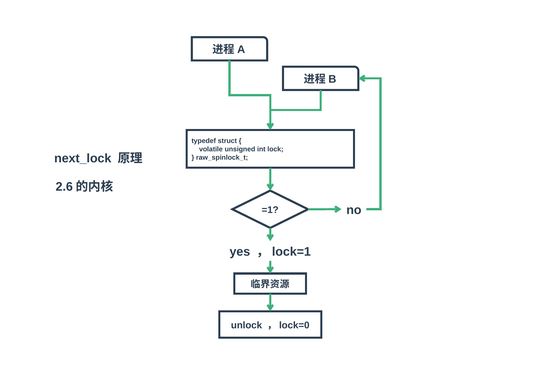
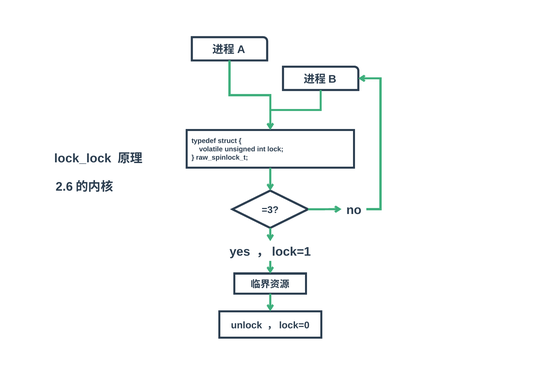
next_lock: next_lock -> lock_lock (83, 159)
=1: =1 -> =3 (270, 210)
